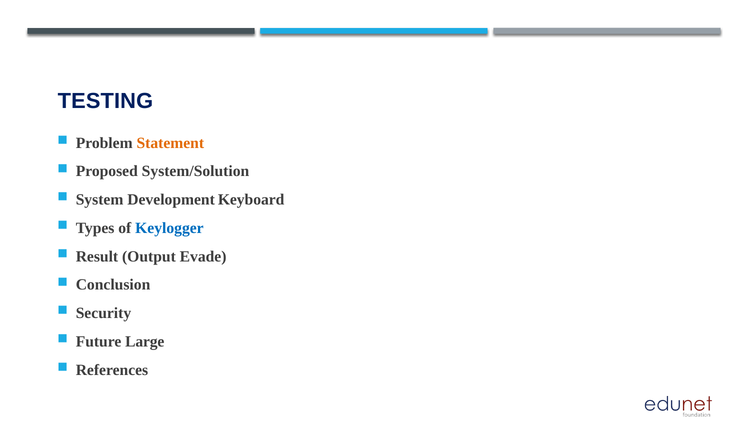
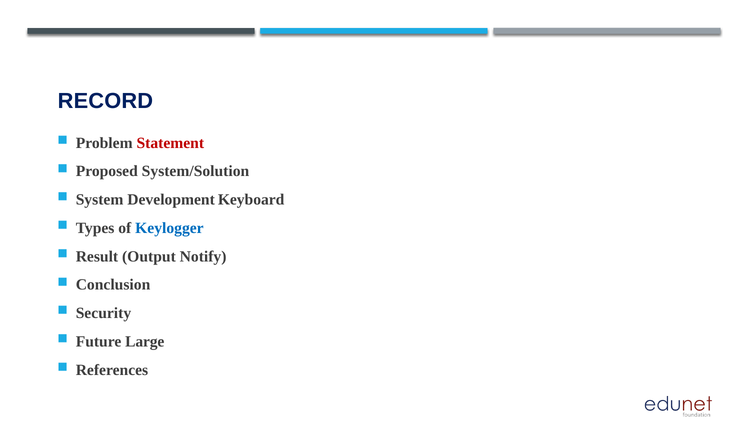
TESTING: TESTING -> RECORD (105, 101)
Statement colour: orange -> red (170, 143)
Evade: Evade -> Notify (203, 256)
